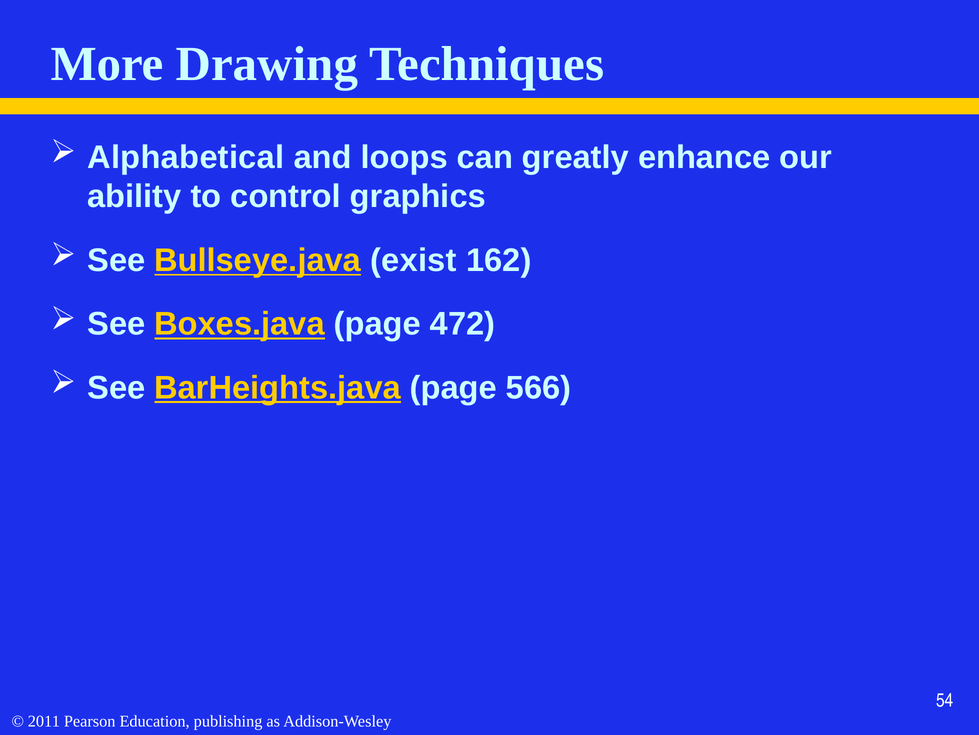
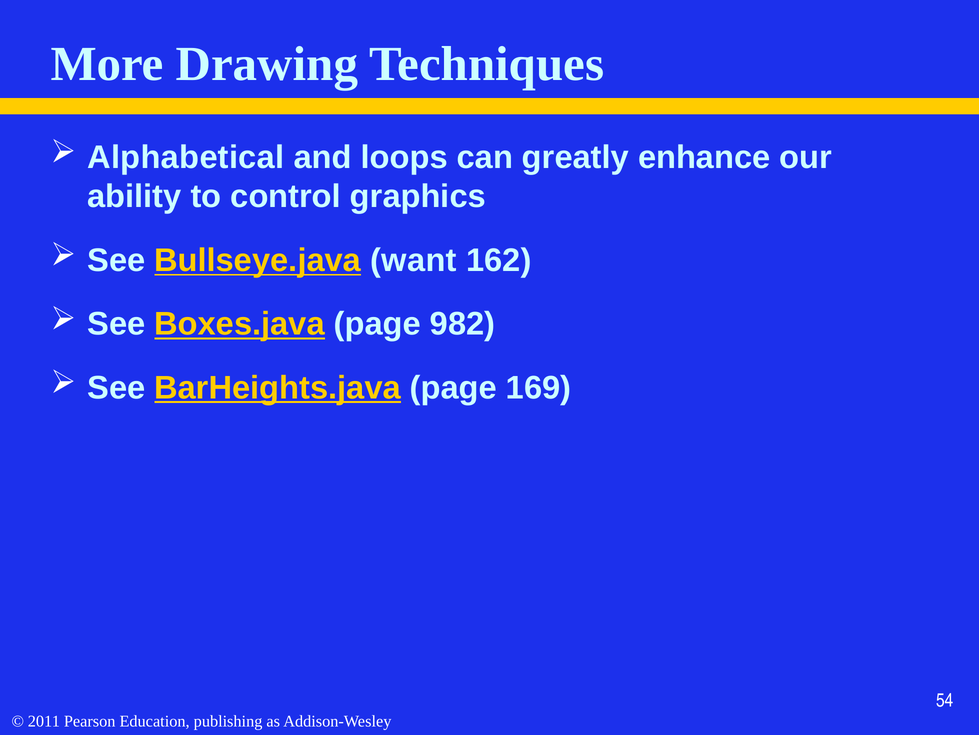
exist: exist -> want (413, 260)
472: 472 -> 982 (463, 324)
566: 566 -> 169 (539, 387)
